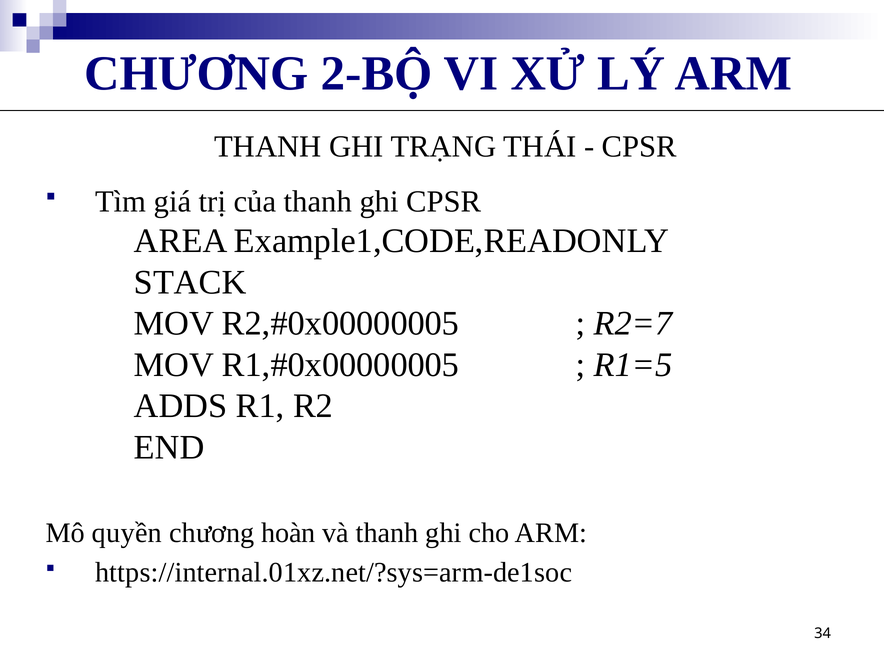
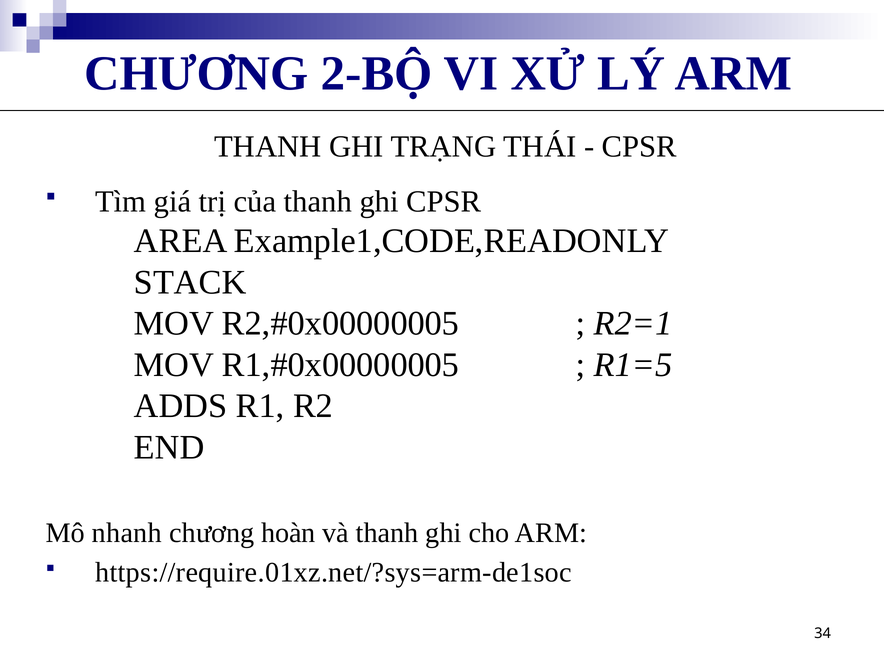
R2=7: R2=7 -> R2=1 (633, 324)
quyền: quyền -> nhanh (127, 533)
https://internal.01xz.net/?sys=arm-de1soc: https://internal.01xz.net/?sys=arm-de1soc -> https://require.01xz.net/?sys=arm-de1soc (334, 573)
